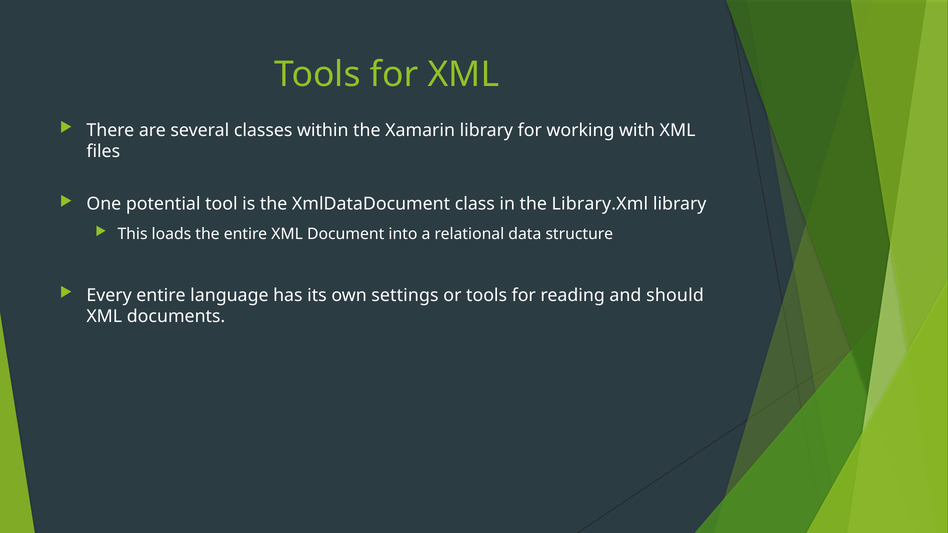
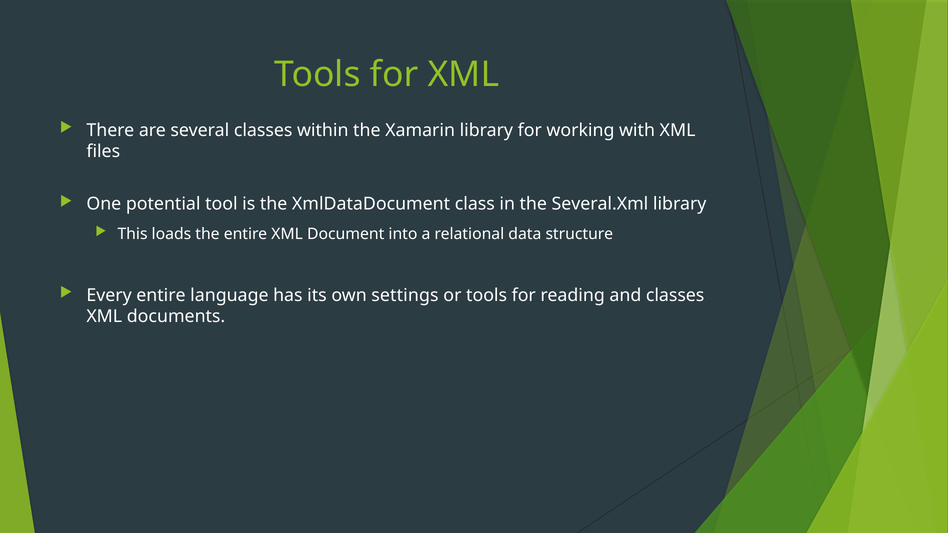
Library.Xml: Library.Xml -> Several.Xml (600, 204)
and should: should -> classes (675, 295)
